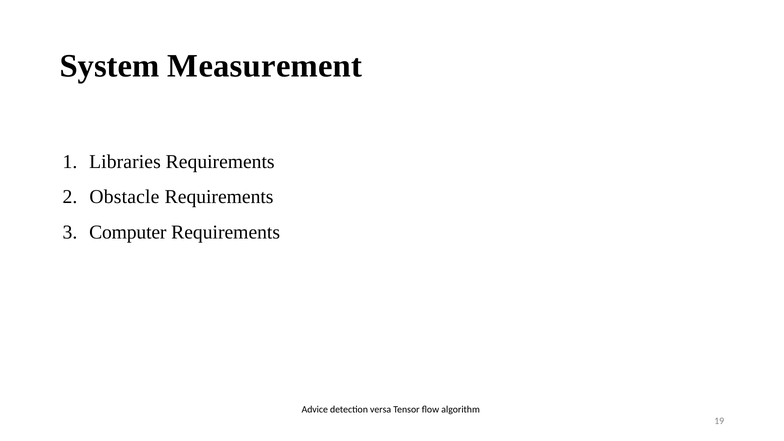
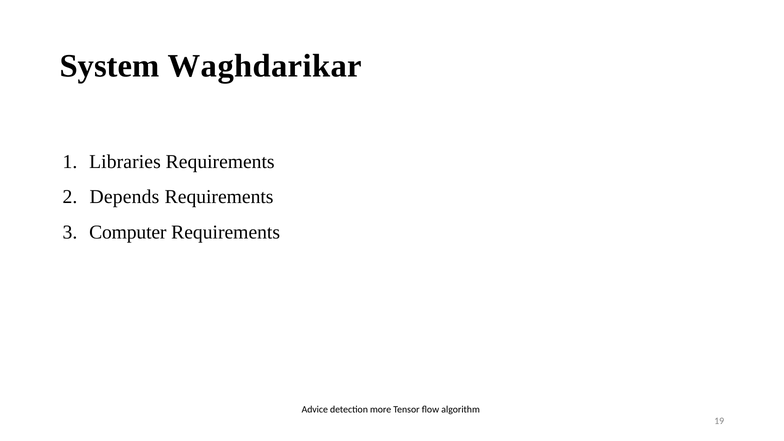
Measurement: Measurement -> Waghdarikar (265, 66)
Obstacle: Obstacle -> Depends (124, 197)
versa: versa -> more (381, 409)
